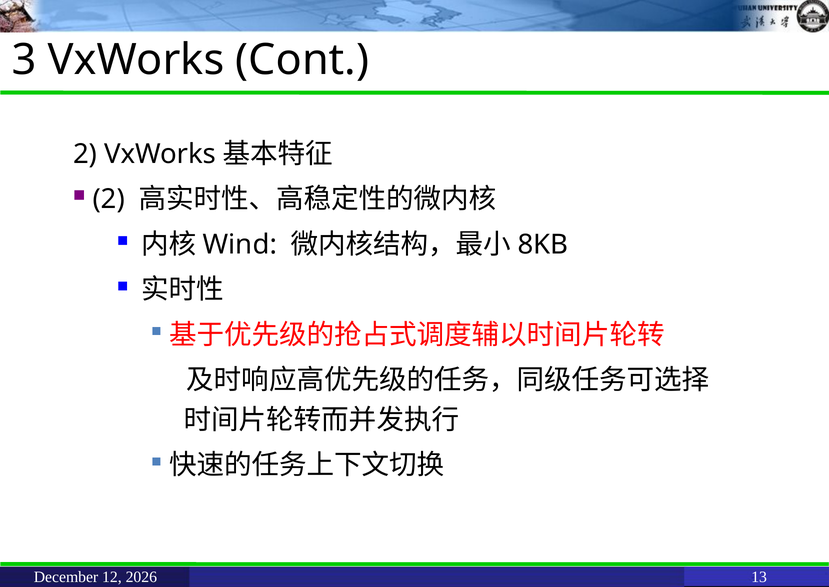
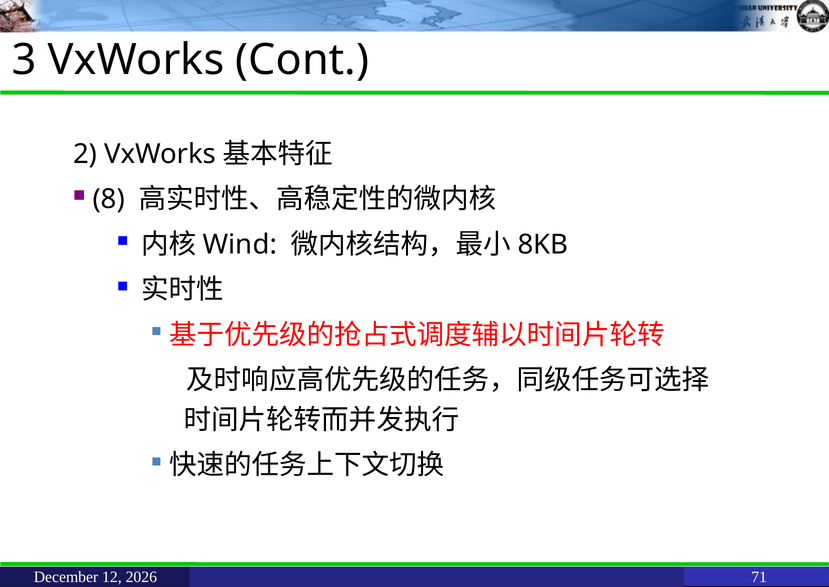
2: 2 -> 8 (109, 199)
13: 13 -> 71 (759, 577)
